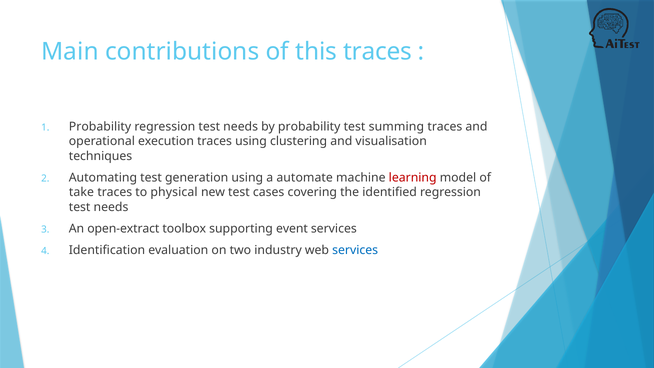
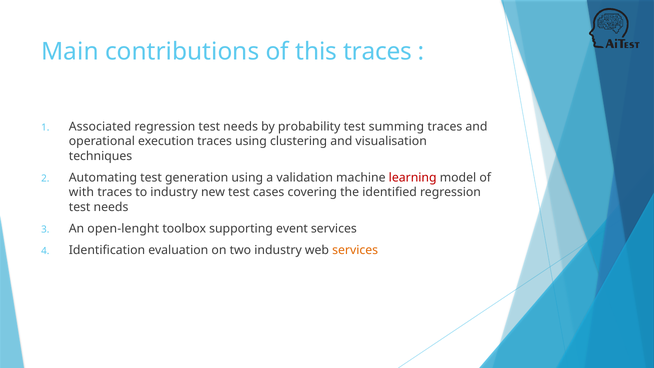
Probability: Probability -> Associated (100, 127)
automate: automate -> validation (305, 178)
take: take -> with (81, 192)
to physical: physical -> industry (174, 192)
open-extract: open-extract -> open-lenght (123, 228)
services colour: blue -> orange (355, 250)
